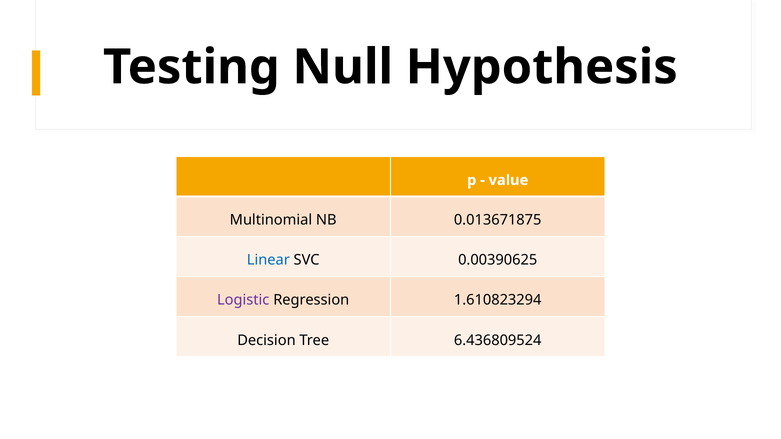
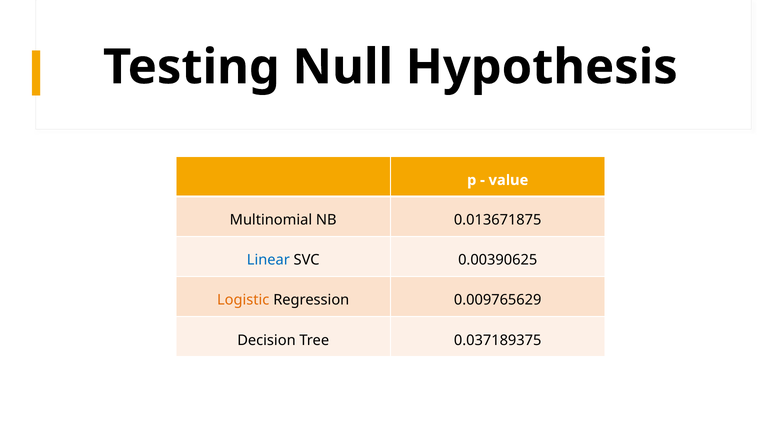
Logistic colour: purple -> orange (243, 300)
1.610823294: 1.610823294 -> 0.009765629 (498, 300)
6.436809524: 6.436809524 -> 0.037189375 (498, 340)
